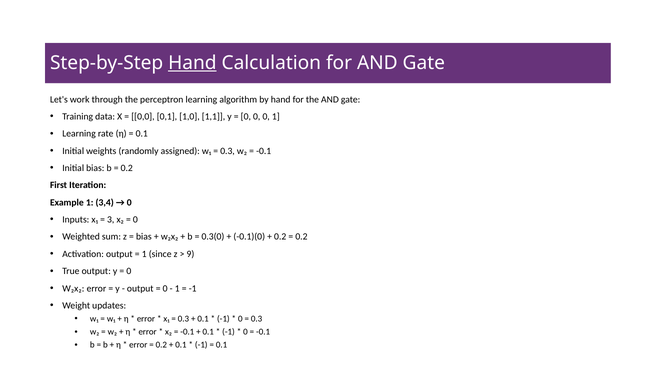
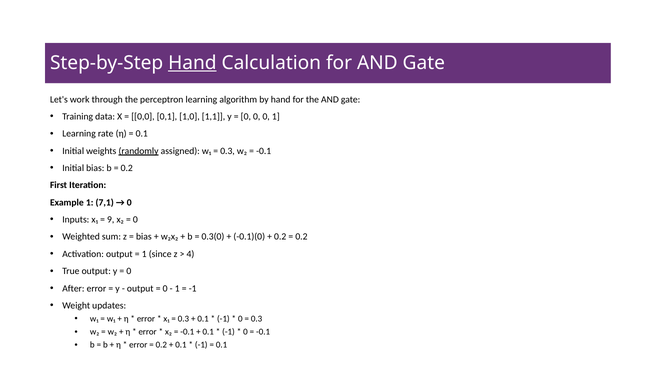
randomly underline: none -> present (139, 151)
3,4: 3,4 -> 7,1 (105, 202)
3: 3 -> 9 (111, 220)
9: 9 -> 4 (190, 254)
W₂x₂: W₂x₂ -> After (73, 288)
